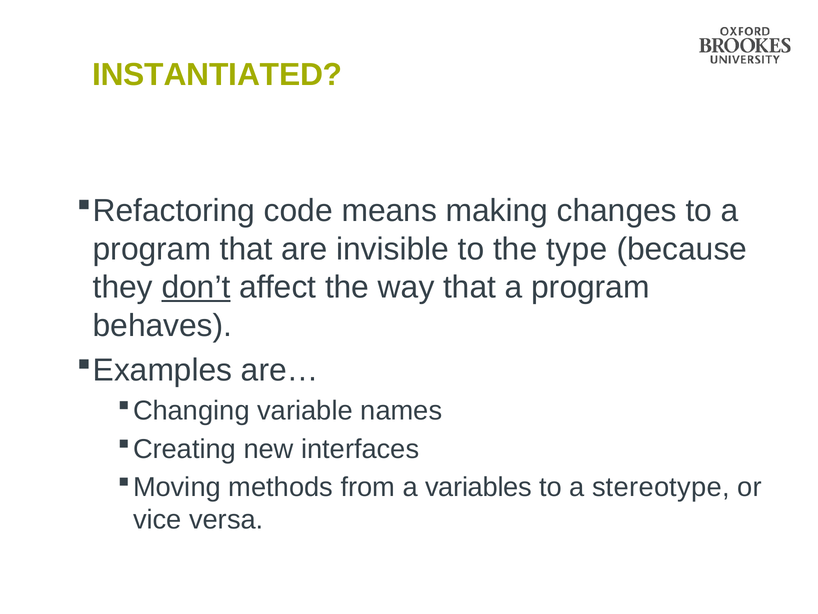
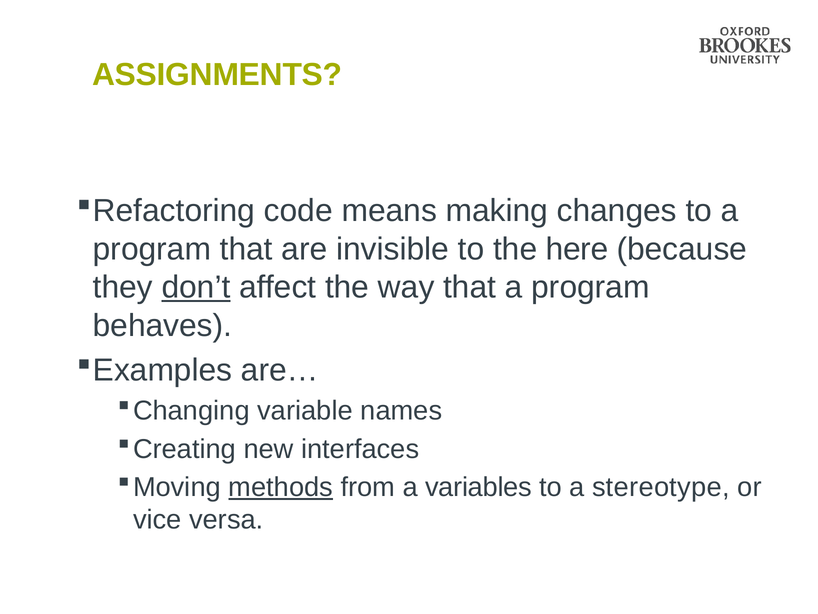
INSTANTIATED: INSTANTIATED -> ASSIGNMENTS (217, 75)
type: type -> here (577, 249)
methods underline: none -> present (281, 487)
